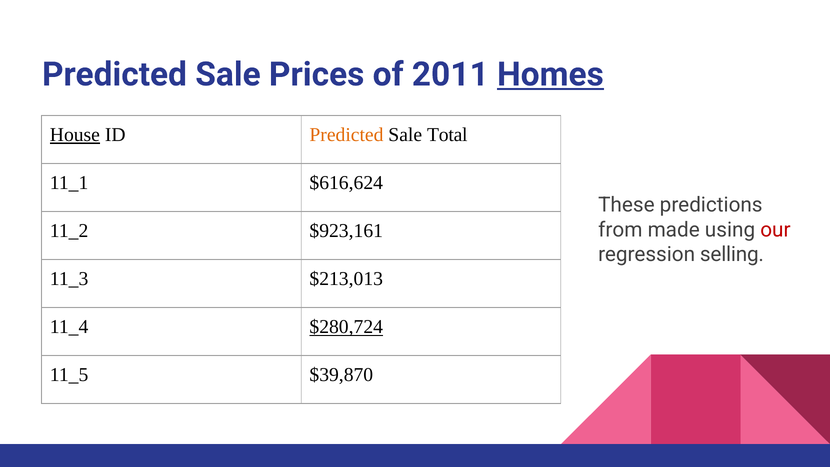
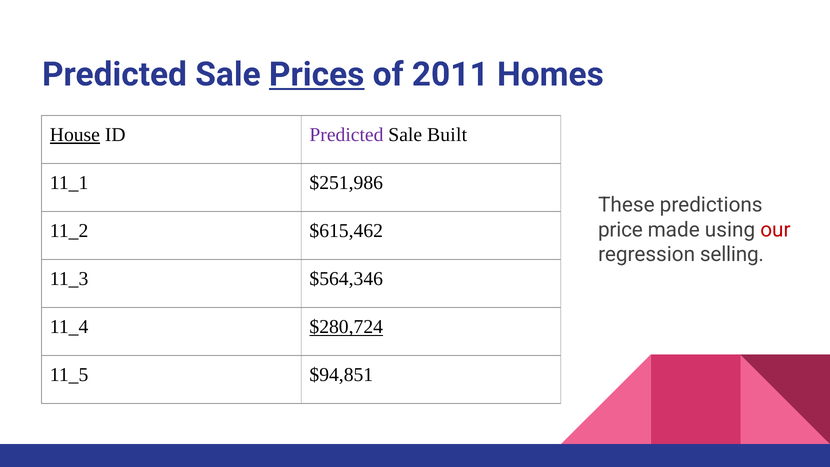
Prices underline: none -> present (317, 74)
Homes underline: present -> none (550, 74)
Predicted colour: orange -> purple (346, 135)
Total: Total -> Built (447, 135)
$616,624: $616,624 -> $251,986 (346, 183)
from: from -> price (620, 230)
$923,161: $923,161 -> $615,462 (346, 231)
$213,013: $213,013 -> $564,346 (346, 279)
$39,870: $39,870 -> $94,851 (341, 375)
